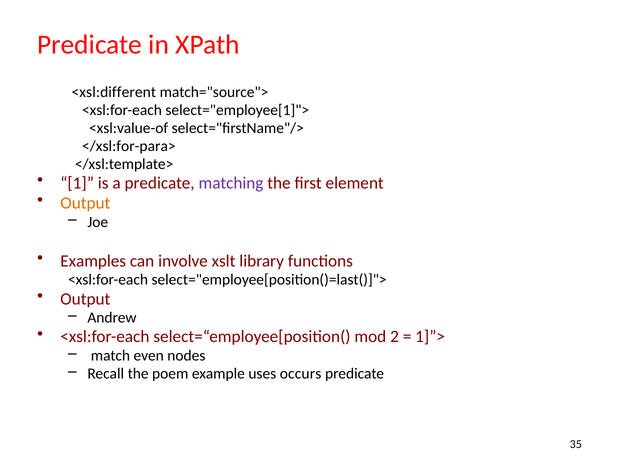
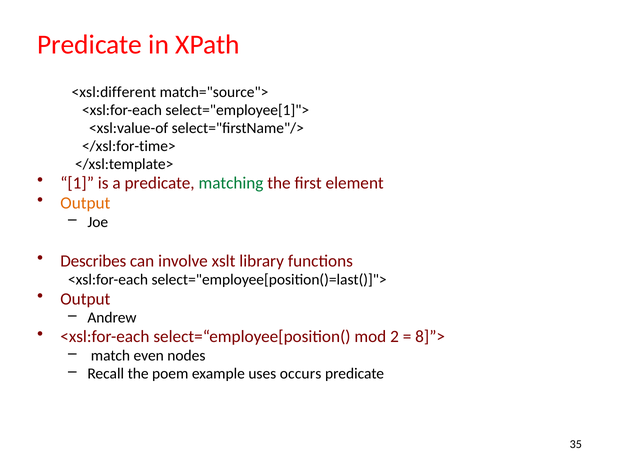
</xsl:for-para>: </xsl:for-para> -> </xsl:for-time> (129, 146)
matching colour: purple -> green (231, 183)
Examples: Examples -> Describes (93, 261)
1]”>: 1]”> -> 8]”> (430, 337)
